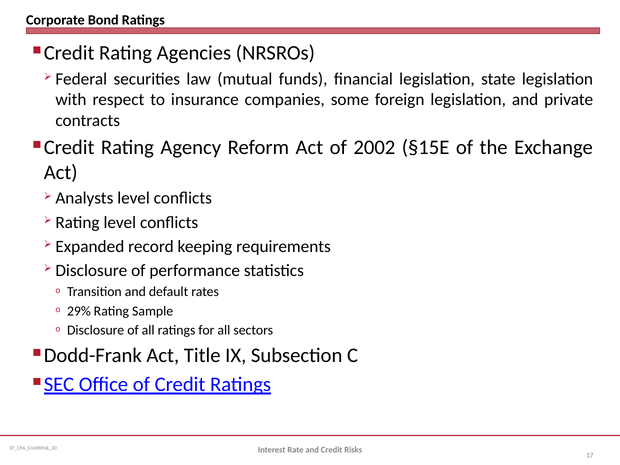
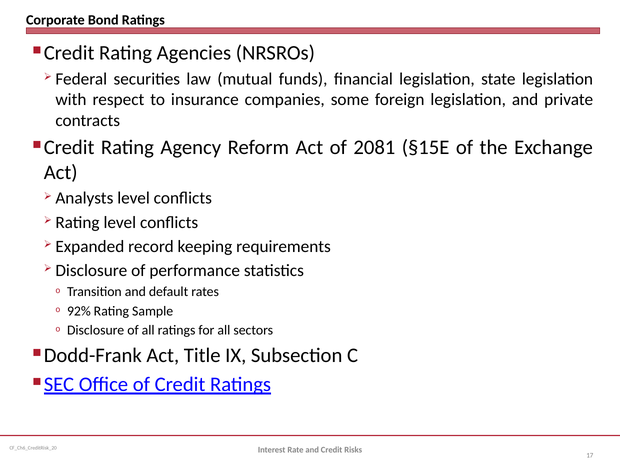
2002: 2002 -> 2081 (374, 148)
29%: 29% -> 92% (79, 311)
